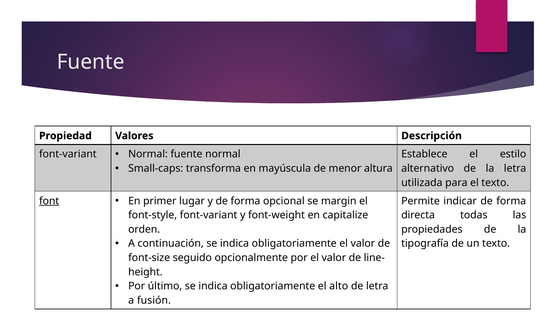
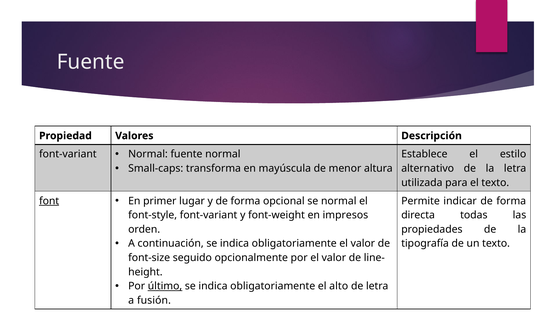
se margin: margin -> normal (339, 201)
capitalize: capitalize -> impresos (345, 215)
último underline: none -> present (165, 286)
